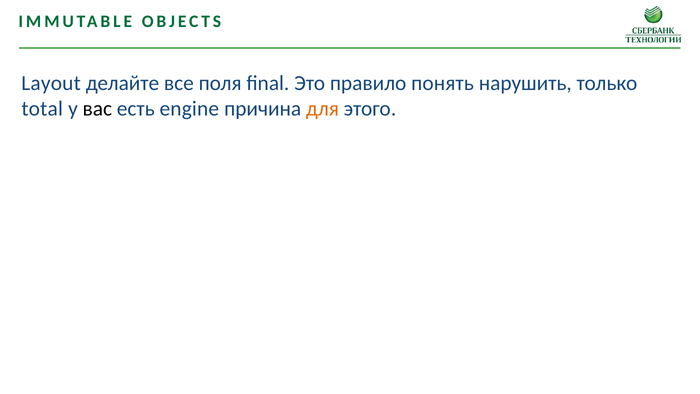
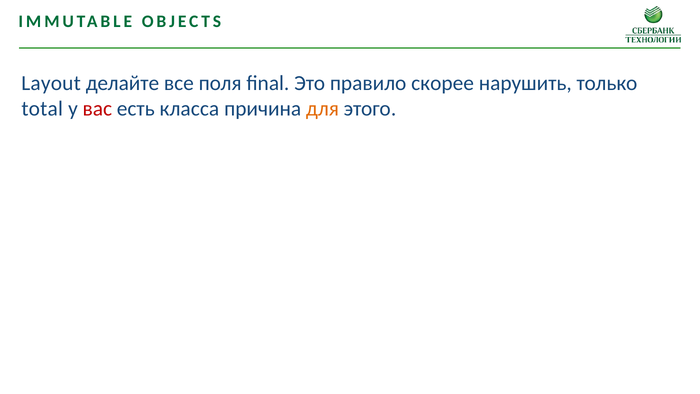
понять: понять -> скорее (443, 83)
вас colour: black -> red (97, 109)
engine: engine -> класса (189, 109)
